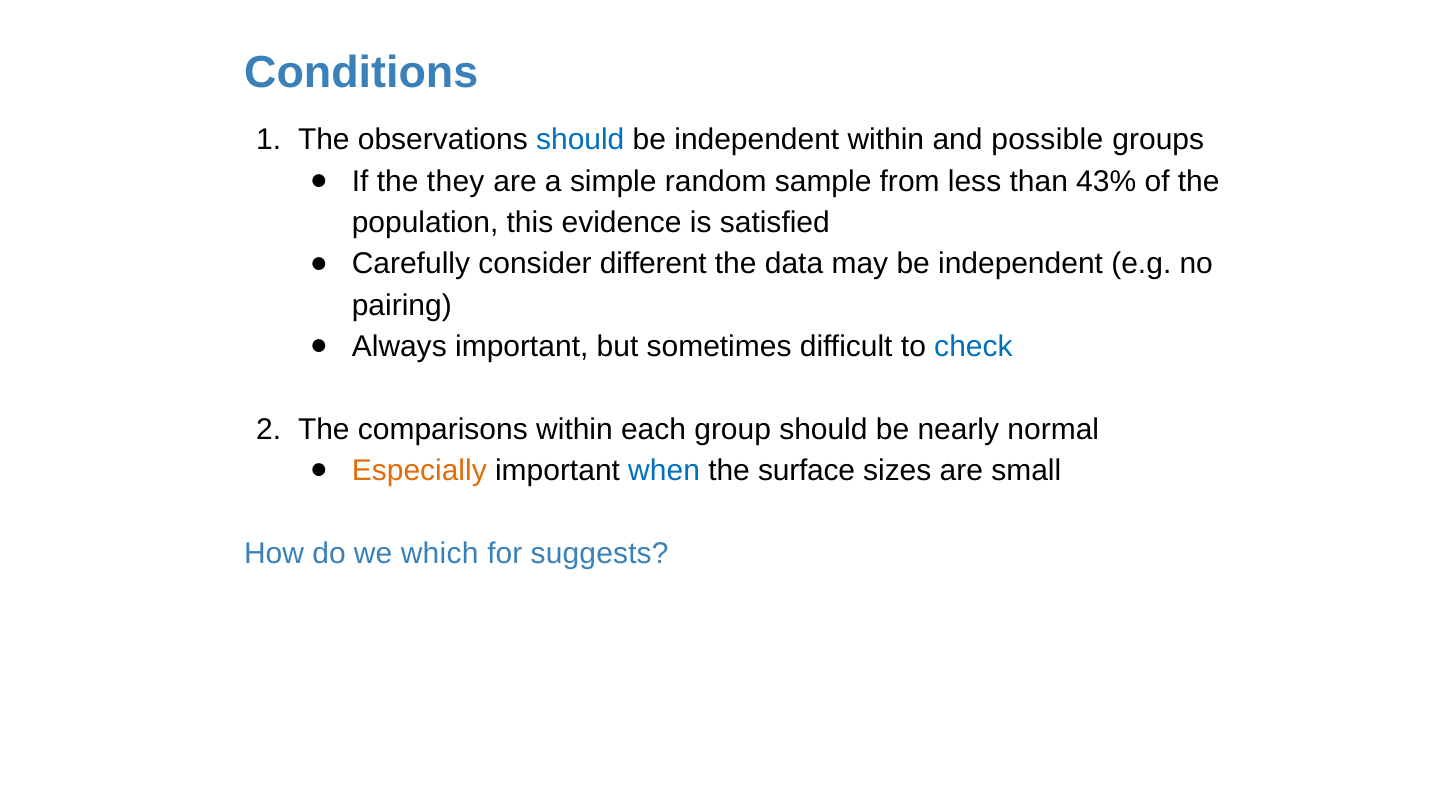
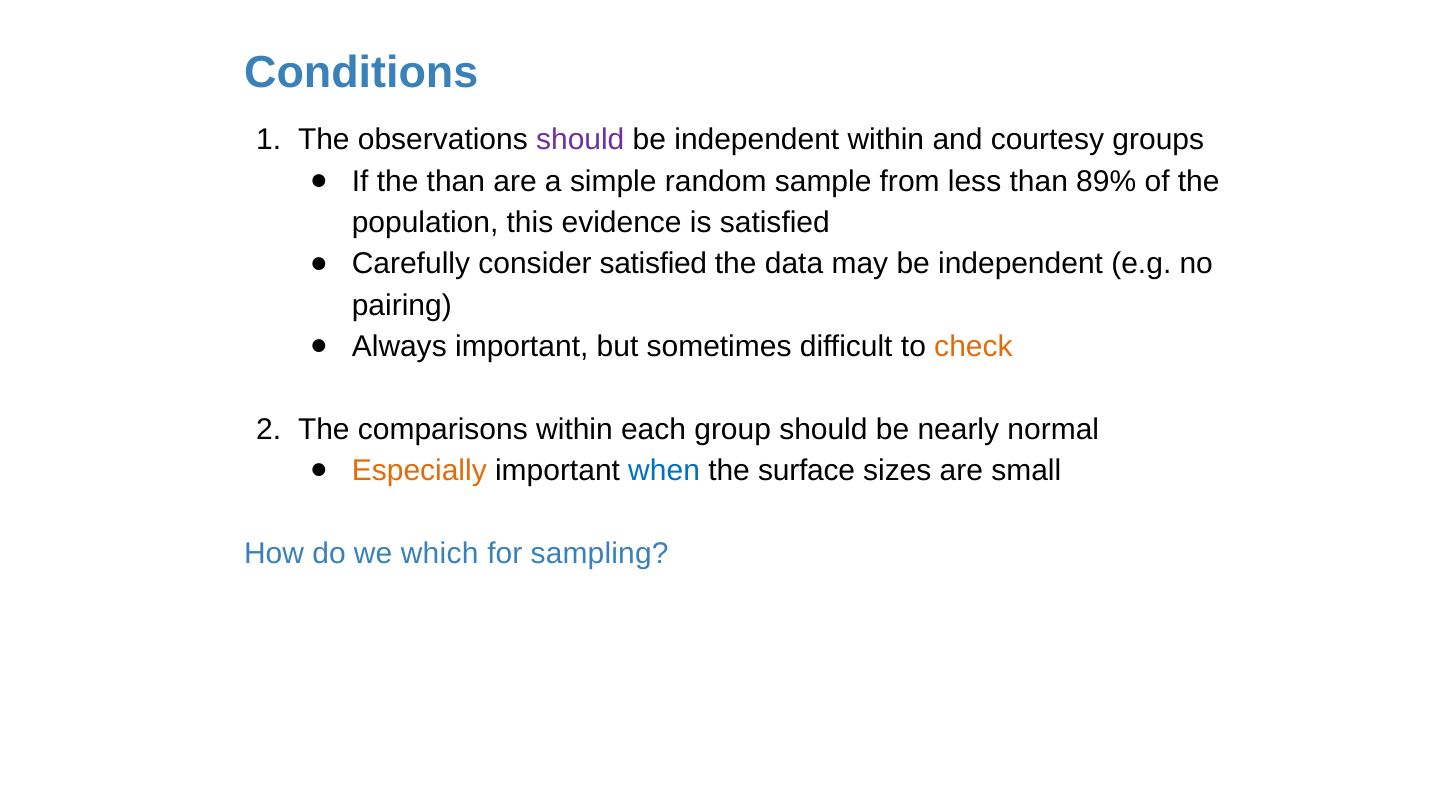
should colour: blue -> purple (580, 140)
possible: possible -> courtesy (1047, 140)
the they: they -> than (456, 181)
43%: 43% -> 89% (1106, 181)
consider different: different -> satisfied (653, 264)
check colour: blue -> orange (973, 347)
suggests: suggests -> sampling (600, 553)
